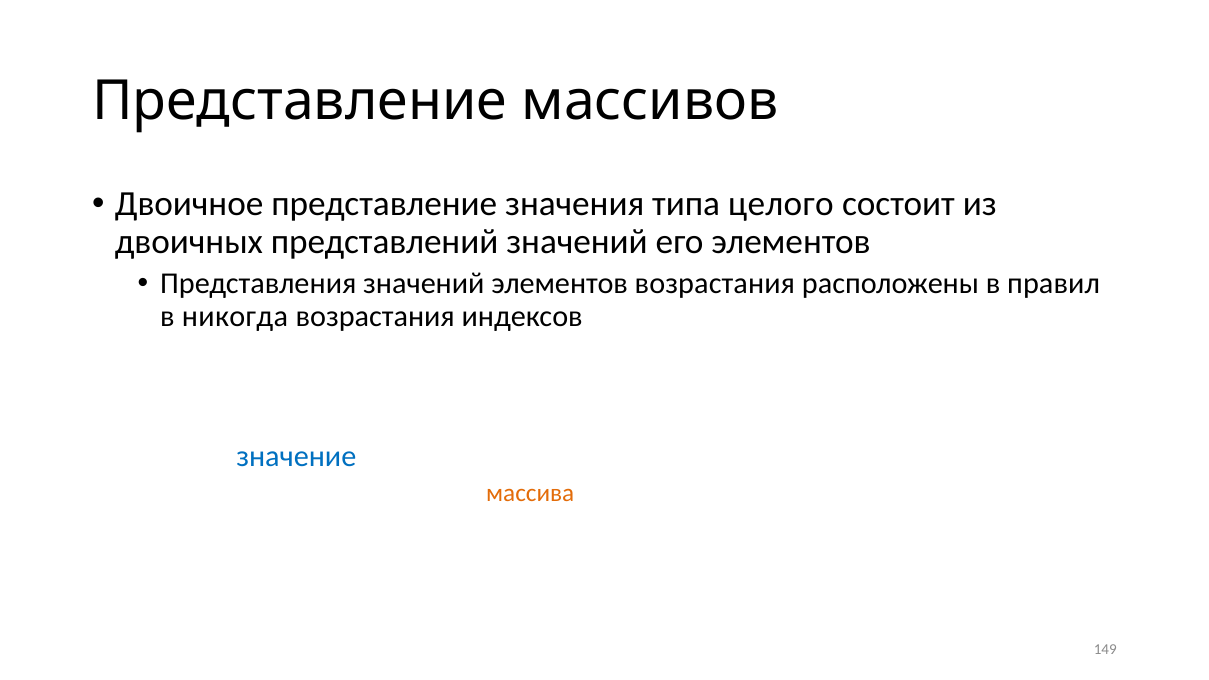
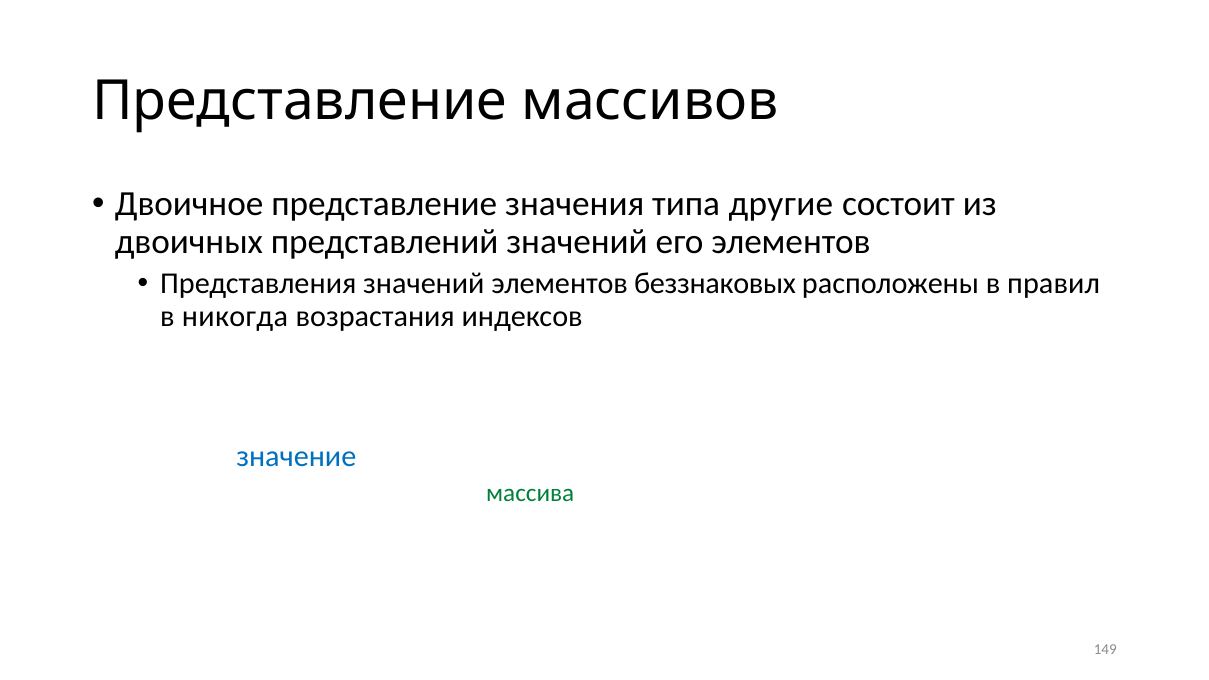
целого: целого -> другие (781, 204)
элементов возрастания: возрастания -> беззнаковых (715, 284)
массива colour: orange -> green (530, 493)
